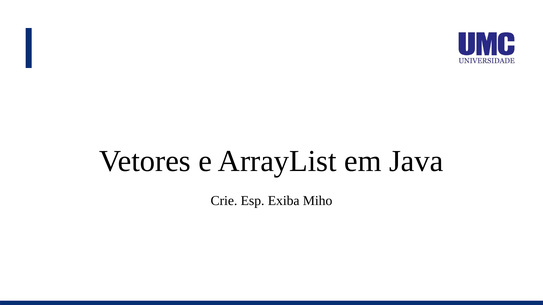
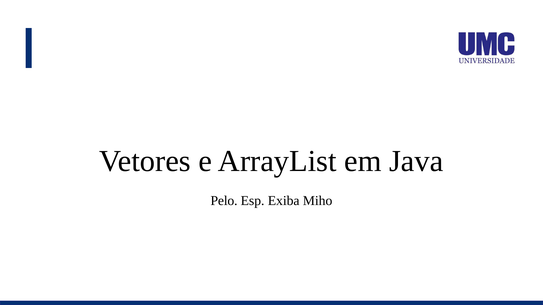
Crie: Crie -> Pelo (224, 201)
